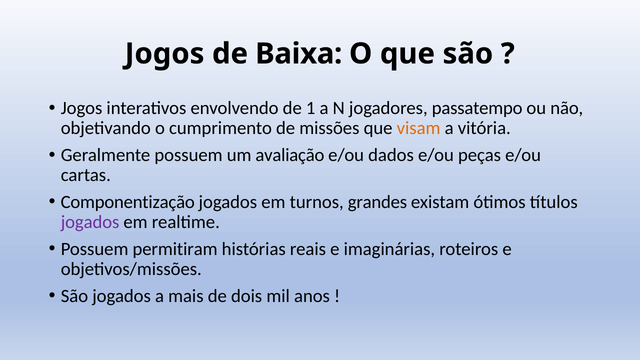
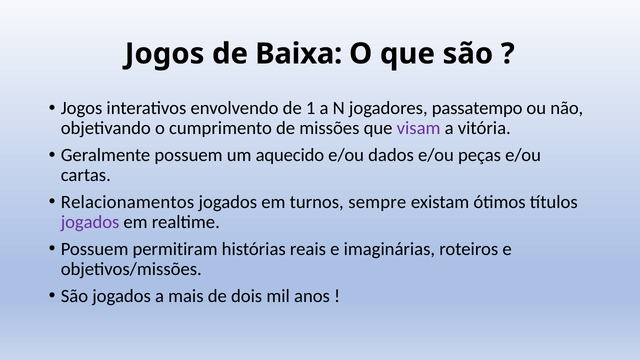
visam colour: orange -> purple (419, 128)
avaliação: avaliação -> aquecido (290, 155)
Componentização: Componentização -> Relacionamentos (128, 202)
grandes: grandes -> sempre (377, 202)
